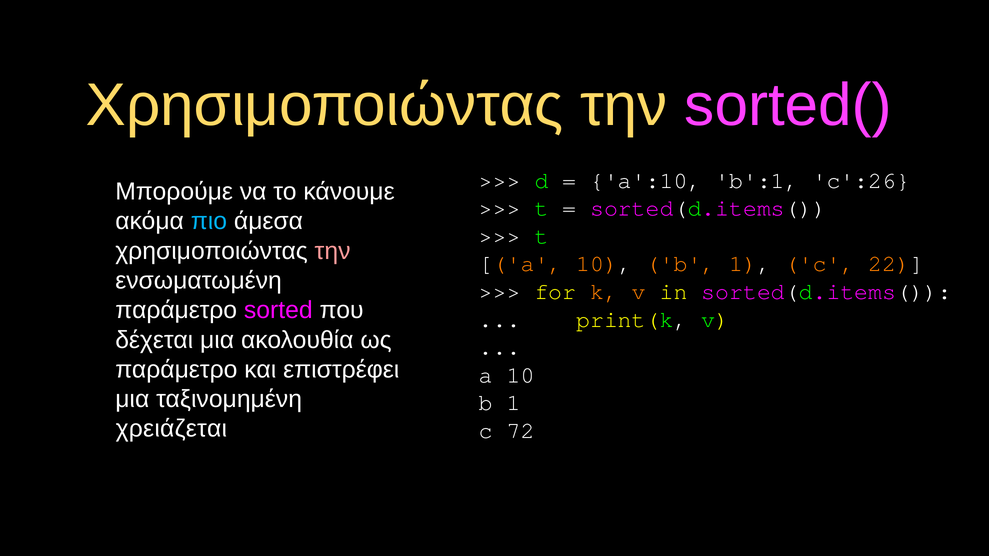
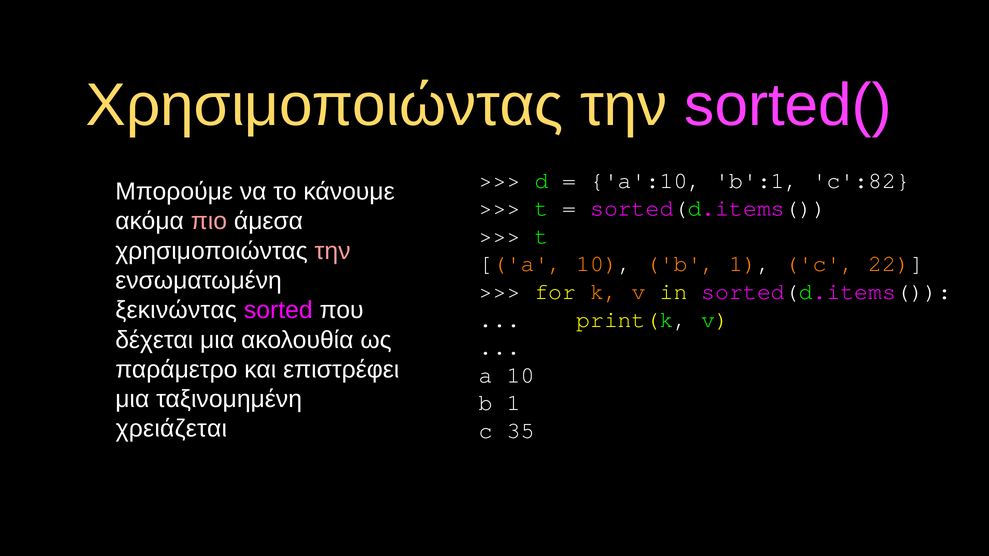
c':26: c':26 -> c':82 (861, 181)
πιο colour: light blue -> pink (209, 221)
παράμετρο: παράμετρο -> ξεκινώντας (176, 310)
72: 72 -> 35 (521, 431)
